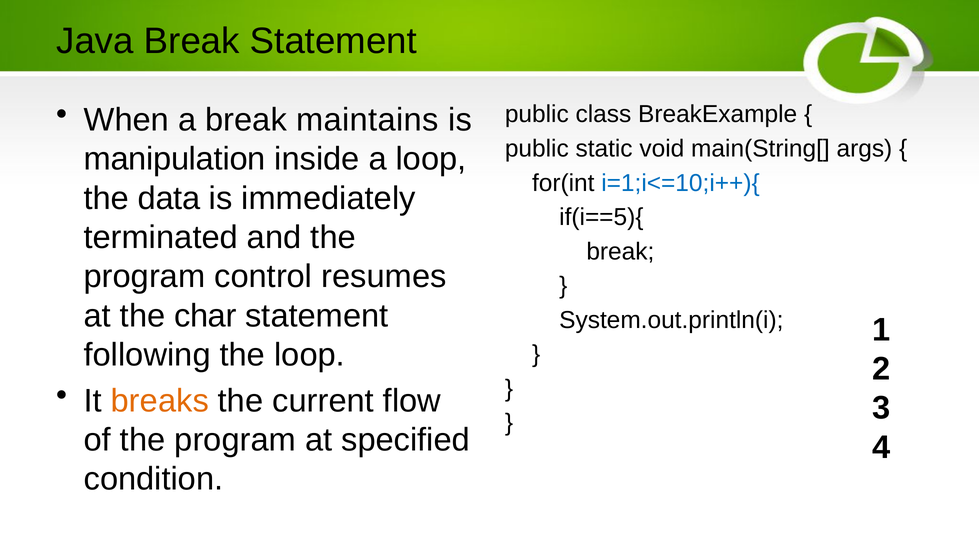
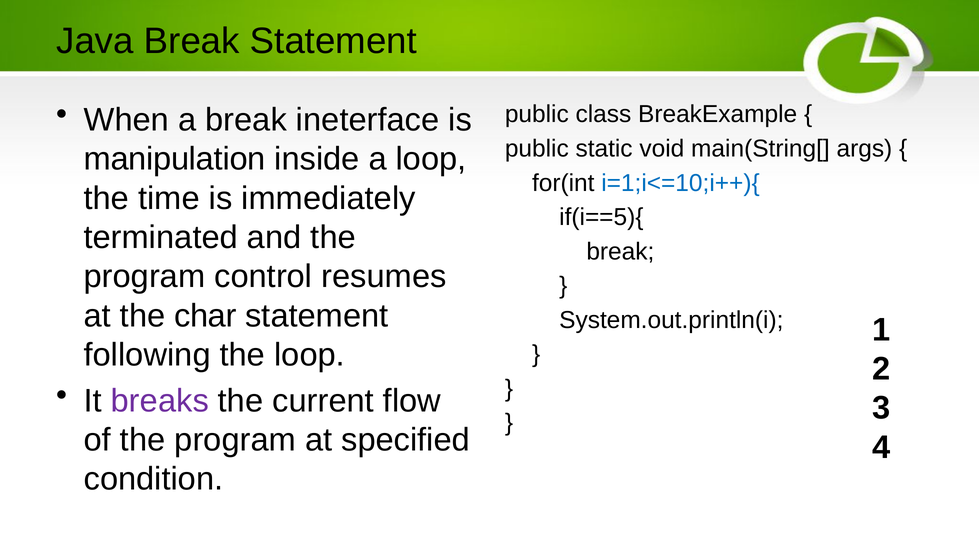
maintains: maintains -> ineterface (368, 120)
data: data -> time (169, 198)
breaks colour: orange -> purple (160, 401)
